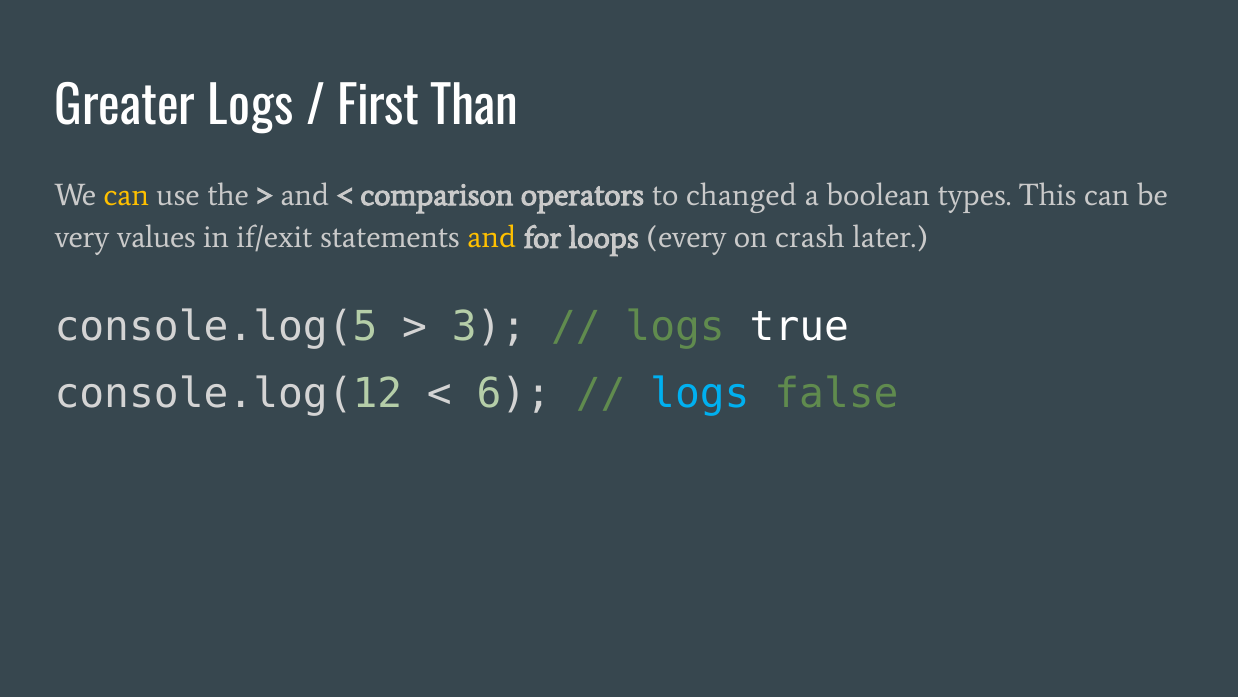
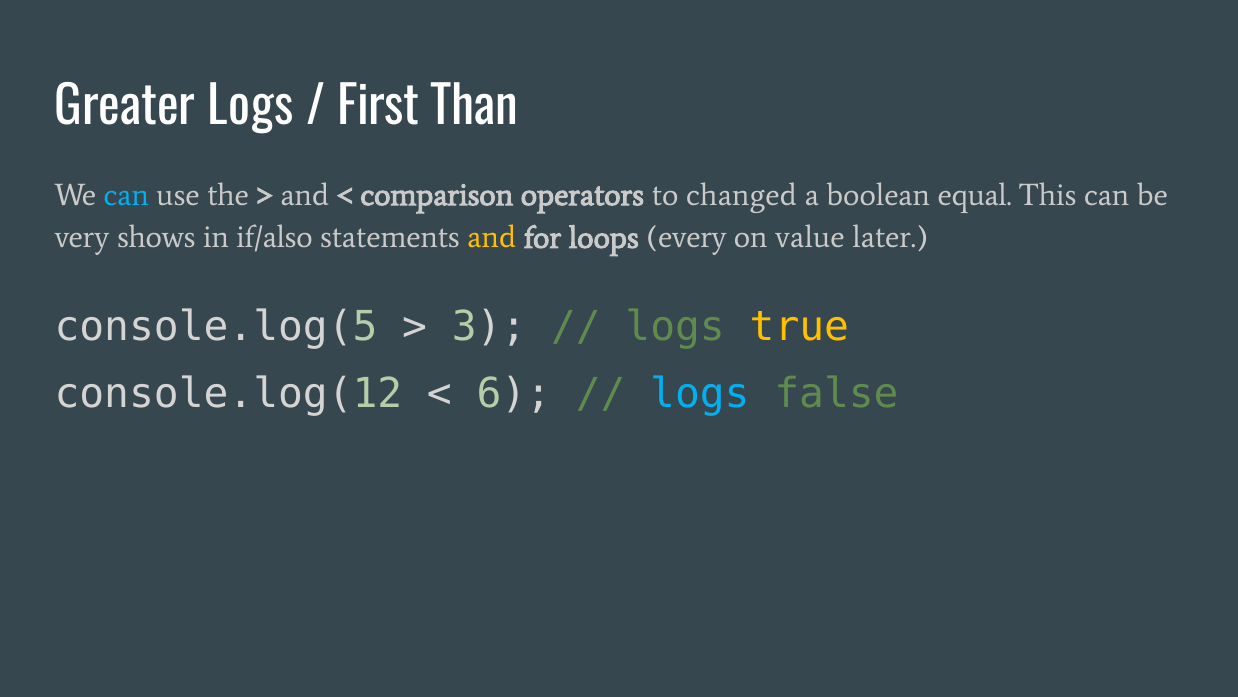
can colour: yellow -> light blue (126, 195)
types: types -> equal (975, 195)
values: values -> shows (156, 237)
if/exit: if/exit -> if/also (275, 237)
crash: crash -> value (810, 237)
true colour: white -> yellow (799, 326)
